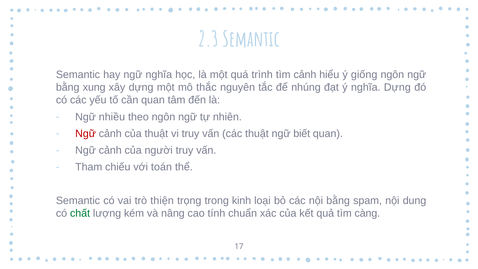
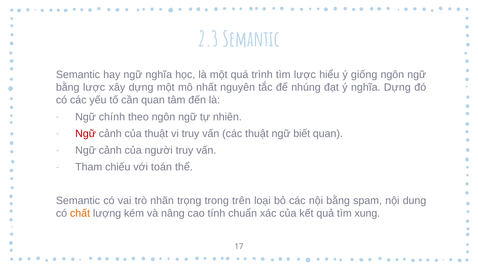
tìm cảnh: cảnh -> lược (305, 75)
bằng xung: xung -> lược (94, 87)
thắc: thắc -> nhất (206, 87)
nhiều: nhiều -> chính (112, 117)
thiện: thiện -> nhãn (162, 200)
kinh: kinh -> trên (241, 200)
chất colour: green -> orange (80, 213)
càng: càng -> xung (367, 213)
